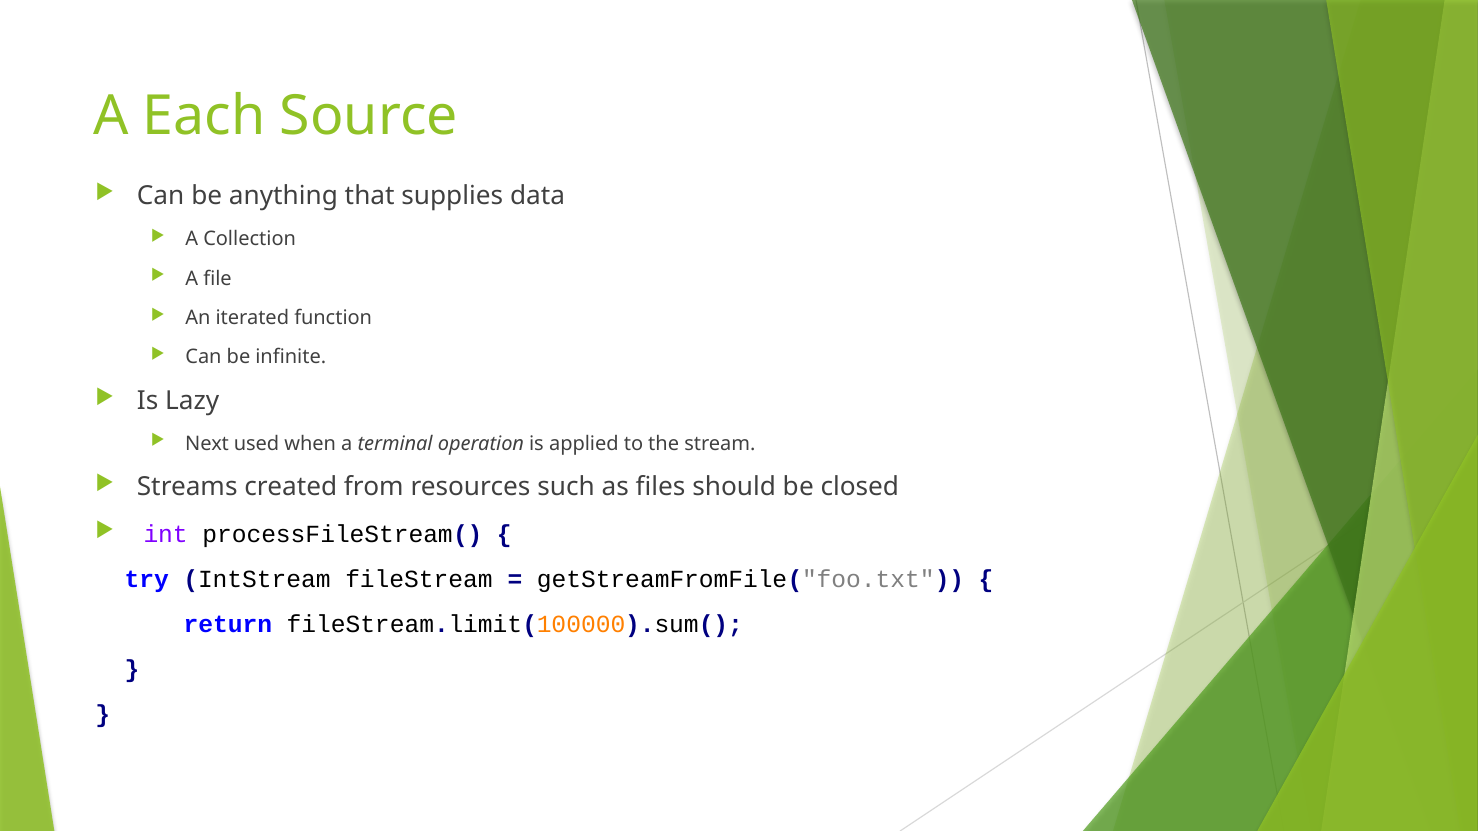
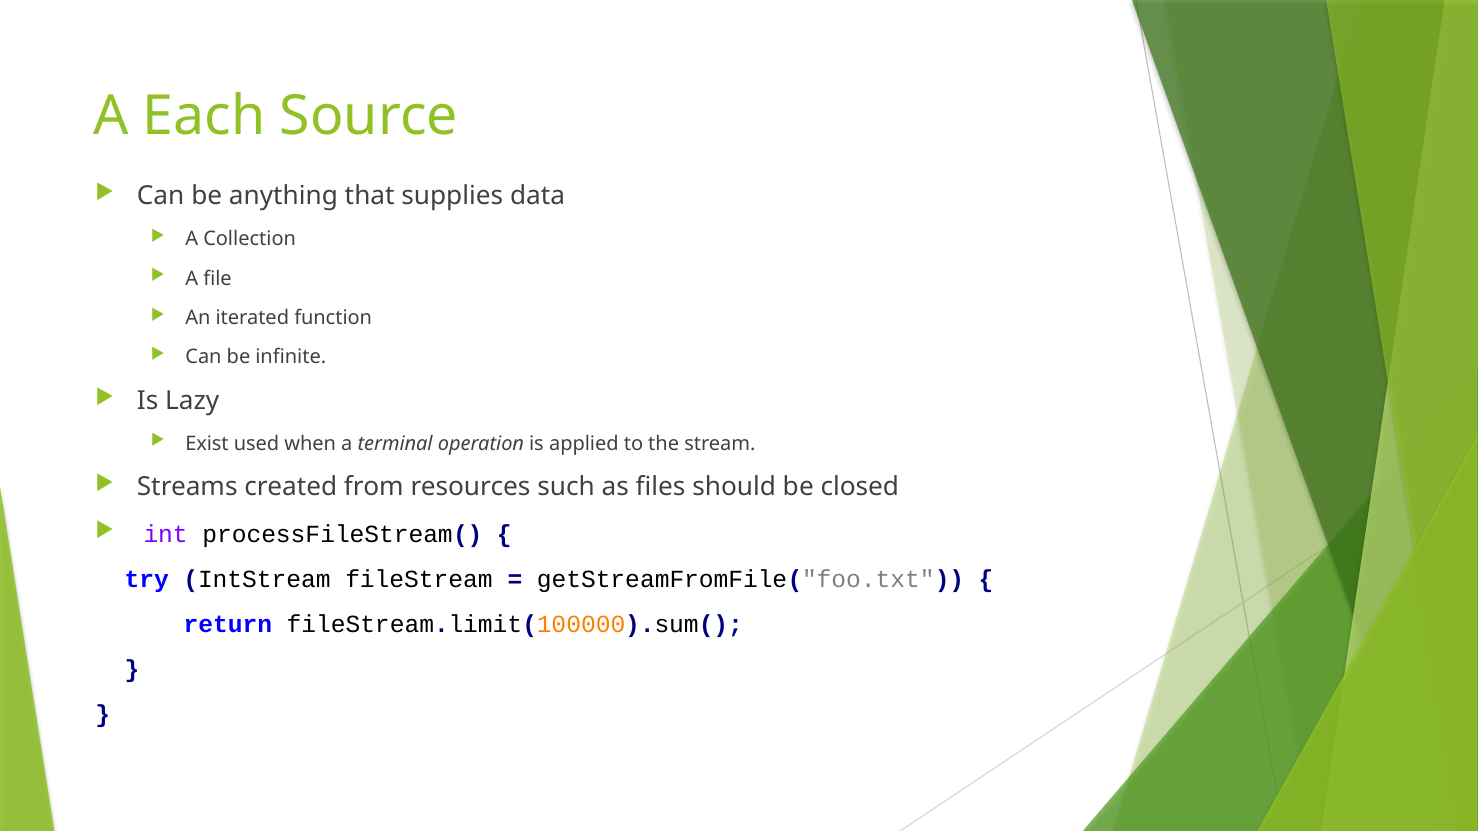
Next: Next -> Exist (207, 444)
